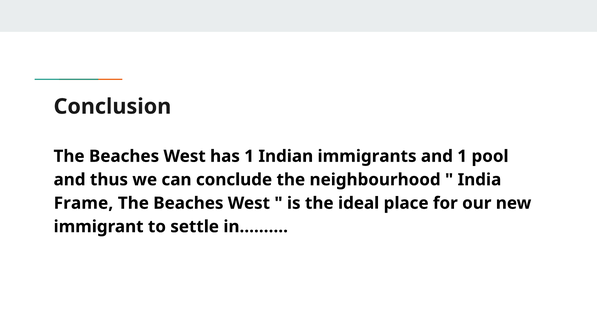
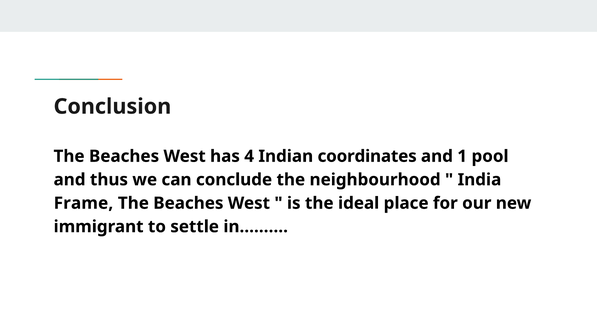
has 1: 1 -> 4 (249, 156)
immigrants: immigrants -> coordinates (367, 156)
